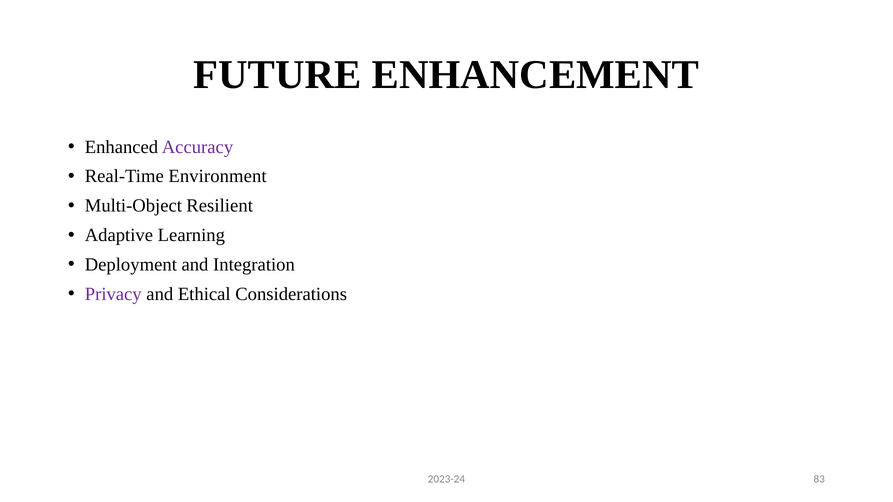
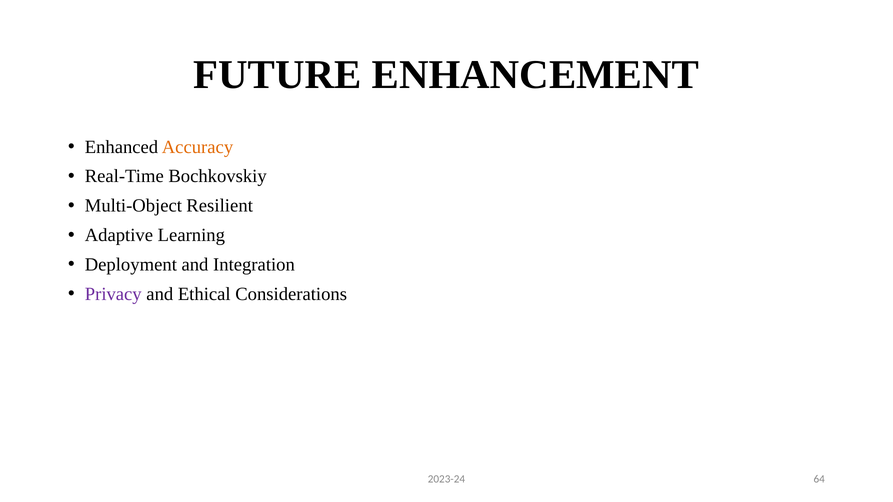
Accuracy colour: purple -> orange (197, 147)
Environment: Environment -> Bochkovskiy (218, 176)
83: 83 -> 64 (819, 480)
